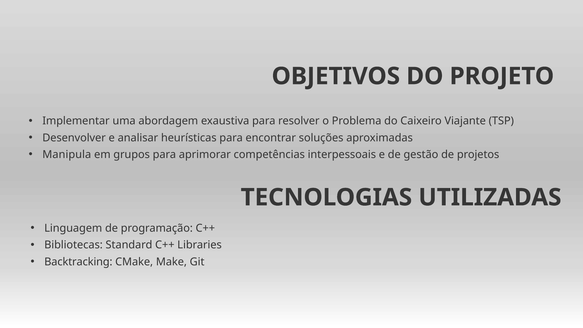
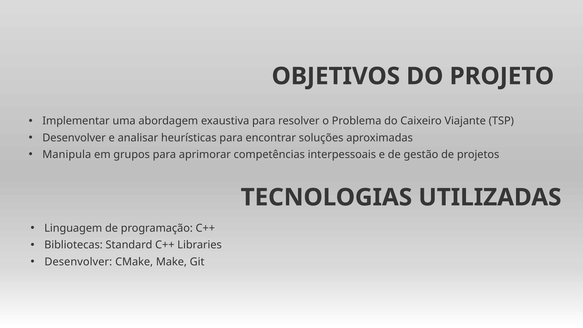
Backtracking: Backtracking -> Desenvolver (78, 262)
